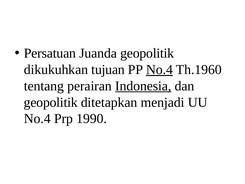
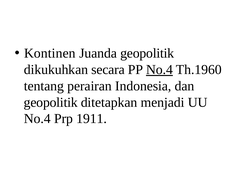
Persatuan: Persatuan -> Kontinen (50, 53)
tujuan: tujuan -> secara (108, 70)
Indonesia underline: present -> none (143, 86)
1990: 1990 -> 1911 (92, 119)
